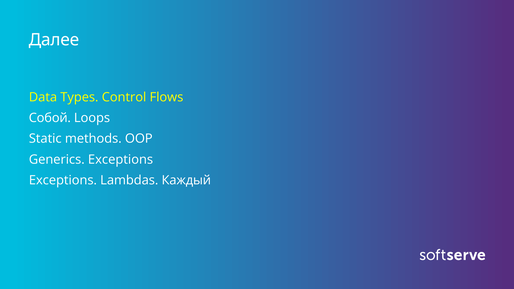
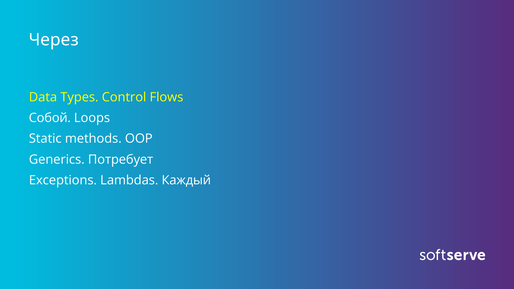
Далее: Далее -> Через (54, 40)
Generics Exceptions: Exceptions -> Потребует (121, 160)
